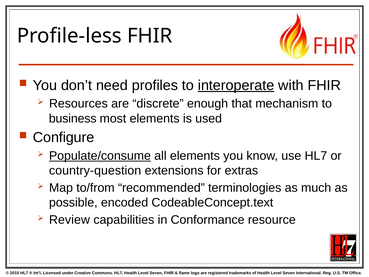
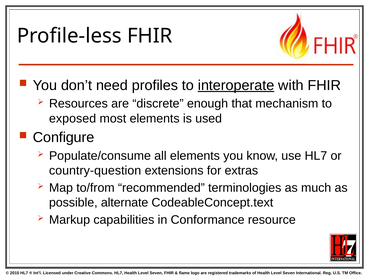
business: business -> exposed (73, 118)
Populate/consume underline: present -> none (100, 156)
encoded: encoded -> alternate (125, 202)
Review: Review -> Markup (70, 220)
